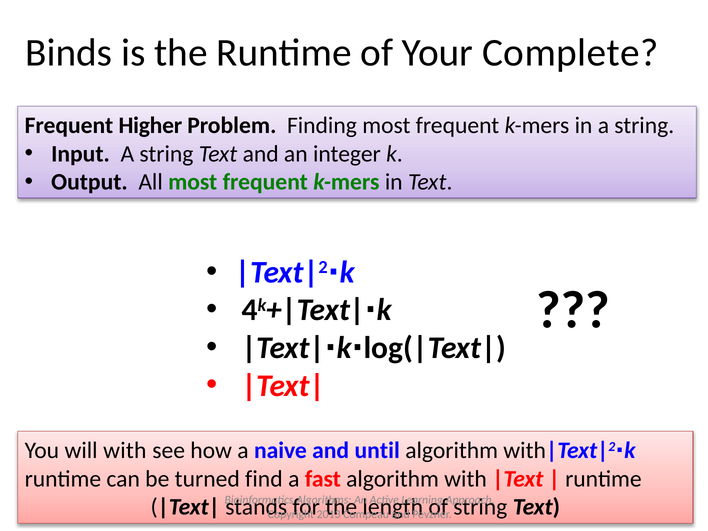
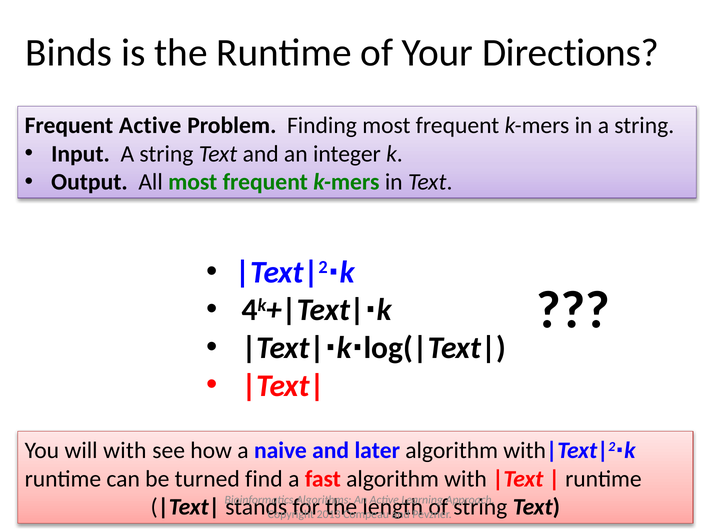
Complete: Complete -> Directions (571, 53)
Frequent Higher: Higher -> Active (150, 125)
until: until -> later (377, 451)
